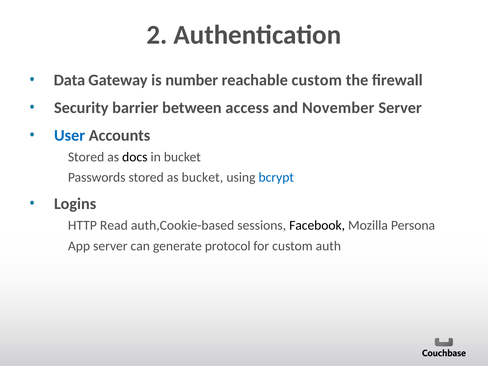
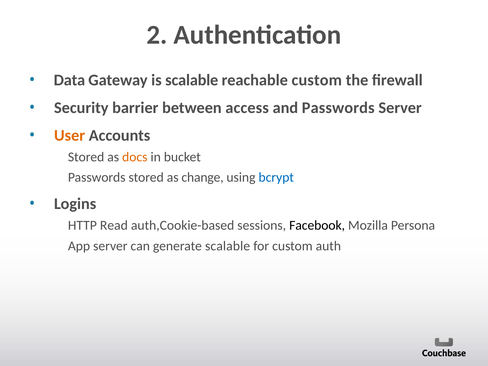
is number: number -> scalable (192, 80)
and November: November -> Passwords (338, 108)
User colour: blue -> orange (70, 135)
docs colour: black -> orange (135, 157)
as bucket: bucket -> change (203, 178)
generate protocol: protocol -> scalable (228, 246)
